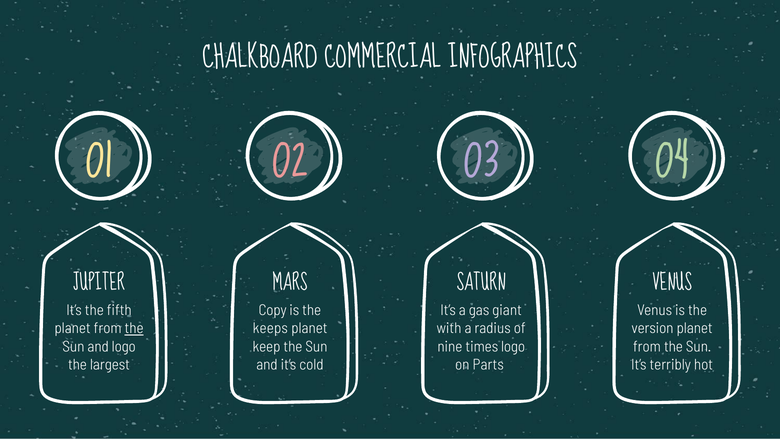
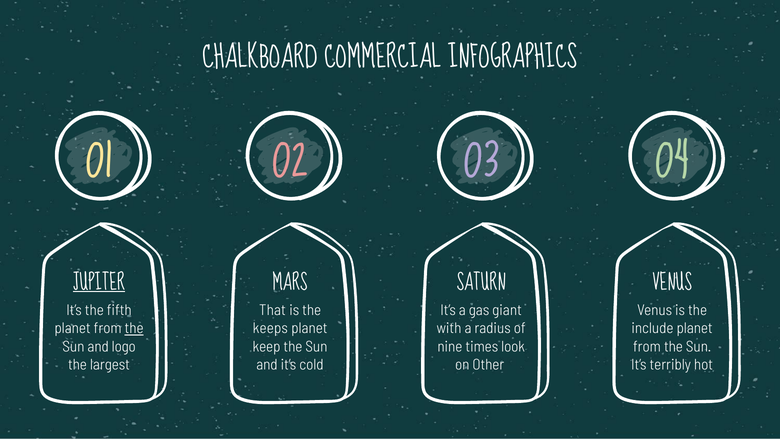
JUPITER underline: none -> present (99, 283)
Copy: Copy -> That (272, 310)
version: version -> include (652, 328)
times logo: logo -> look (513, 346)
Parts: Parts -> Other (488, 365)
